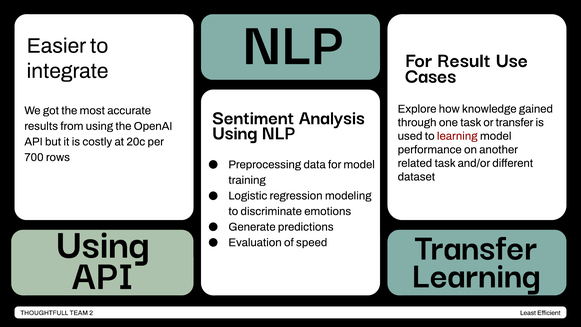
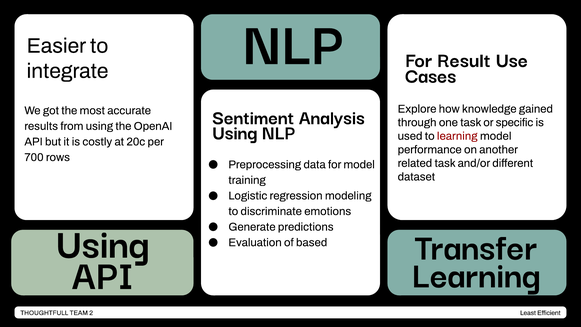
or transfer: transfer -> specific (514, 122)
speed: speed -> based (312, 242)
